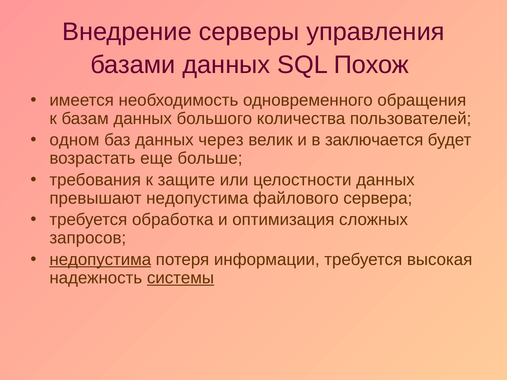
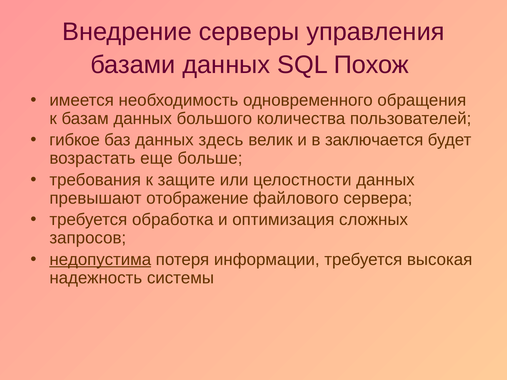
одном: одном -> гибкое (75, 140)
через: через -> здесь (221, 140)
превышают недопустима: недопустима -> отображение (197, 198)
системы underline: present -> none (180, 278)
